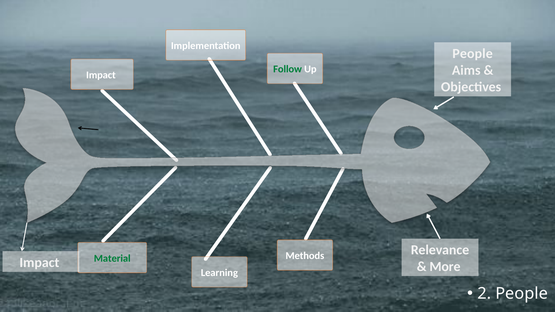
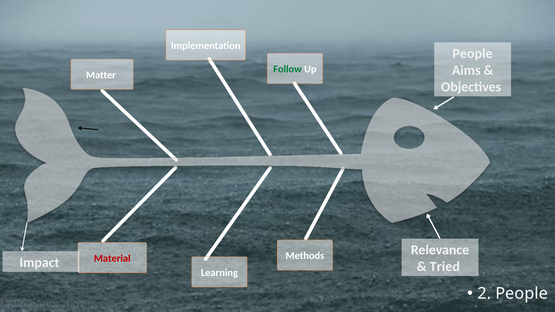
Impact: Impact -> Matter (101, 75)
Material colour: green -> red (112, 258)
More: More -> Tried (445, 267)
